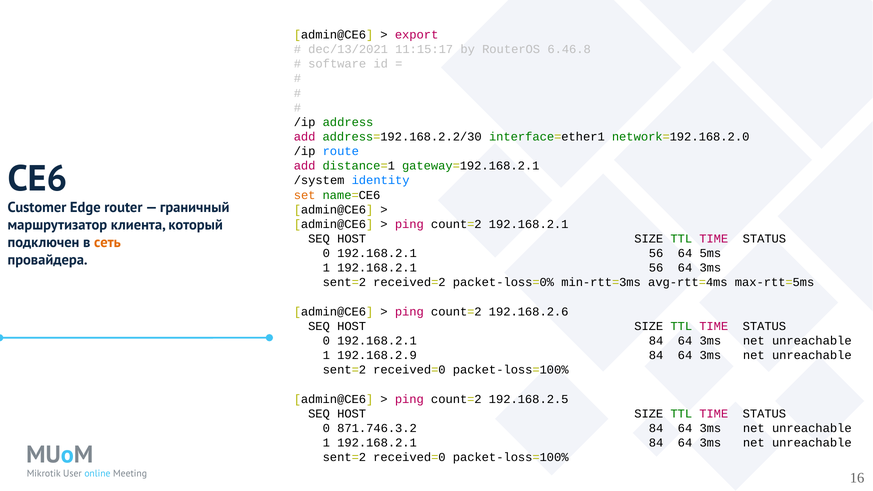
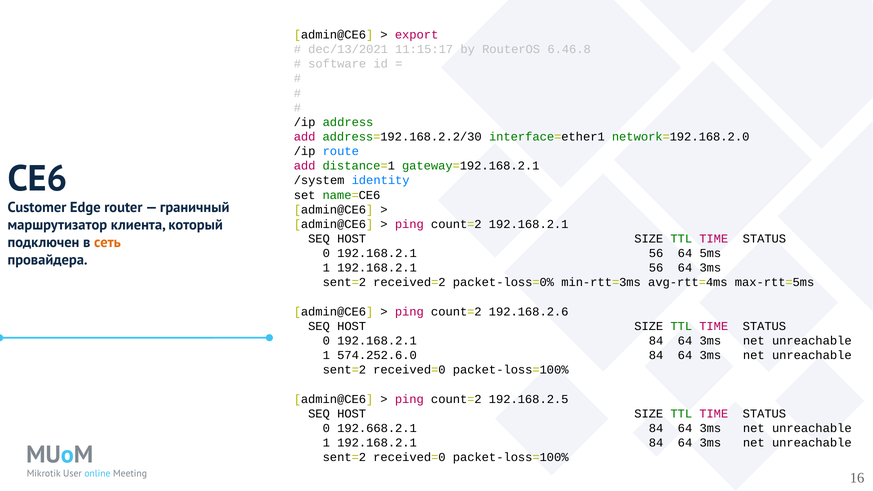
set colour: orange -> black (305, 195)
192.168.2.9: 192.168.2.9 -> 574.252.6.0 (377, 355)
871.746.3.2: 871.746.3.2 -> 192.668.2.1 (377, 428)
